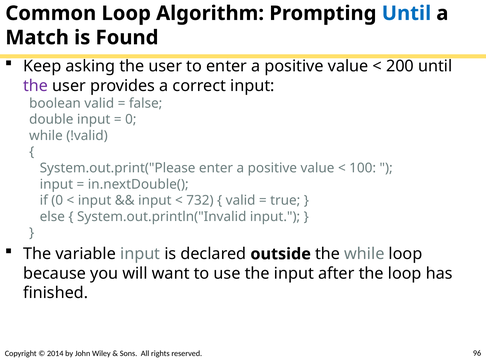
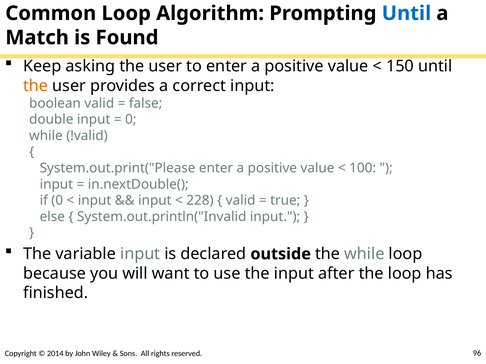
200: 200 -> 150 (400, 66)
the colour: purple -> orange (36, 86)
732: 732 -> 228 (200, 201)
